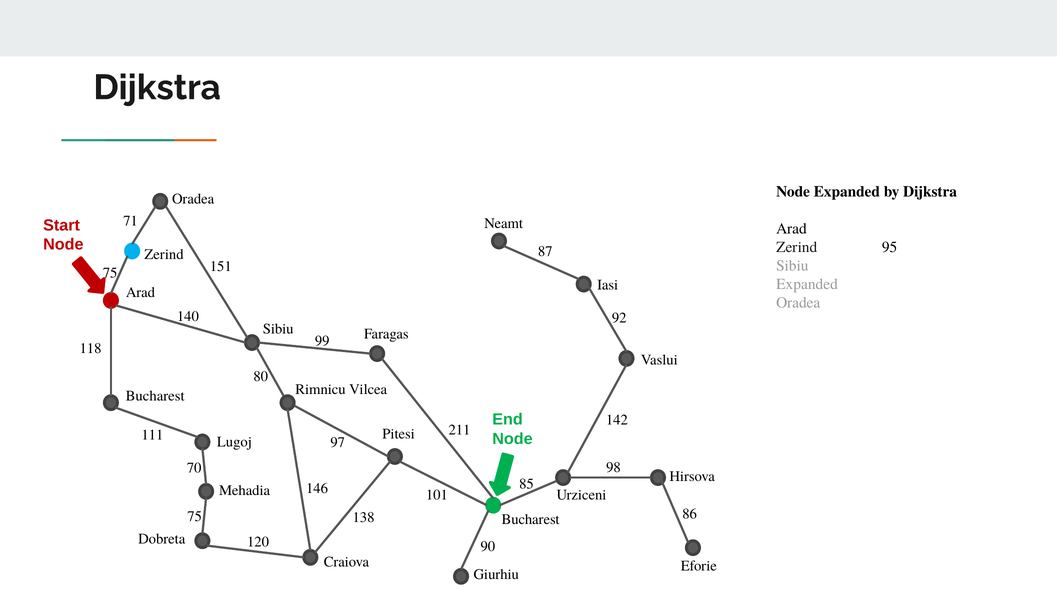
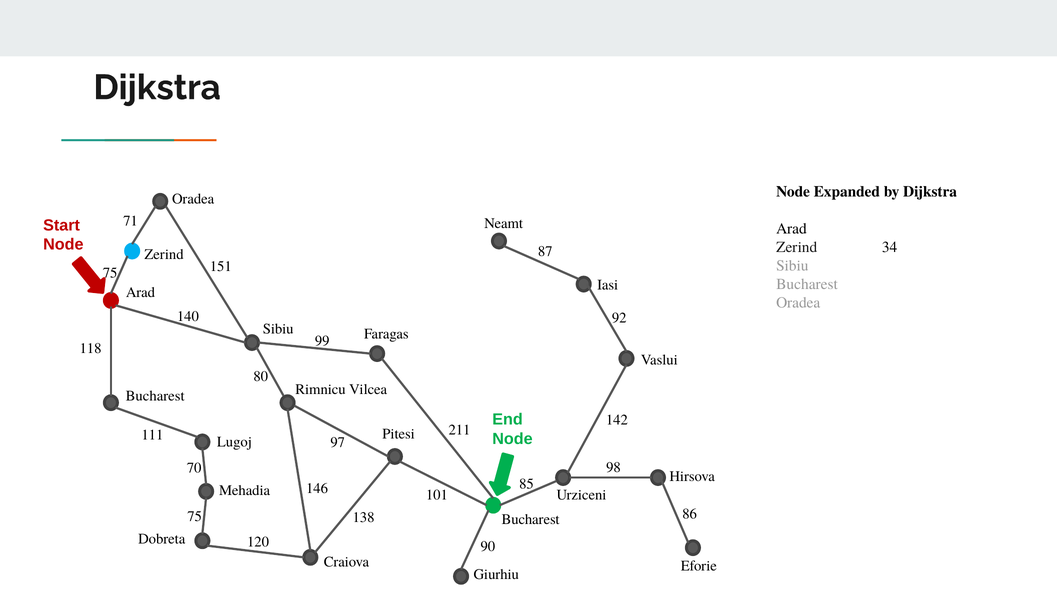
95: 95 -> 34 (890, 247)
Expanded: Expanded -> Bucharest (807, 284)
